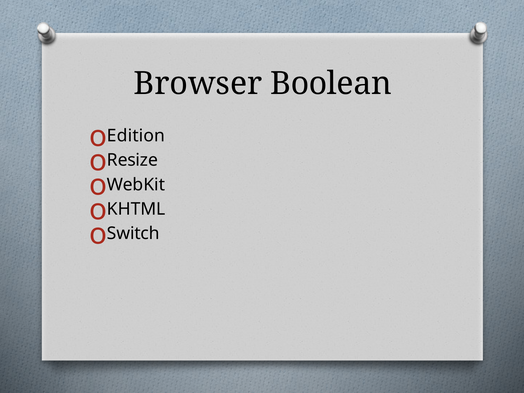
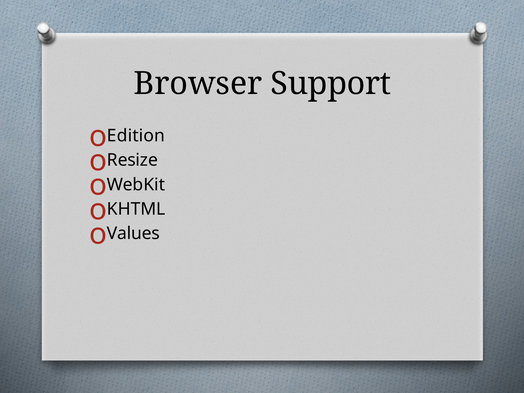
Boolean: Boolean -> Support (331, 84)
Switch: Switch -> Values (133, 234)
